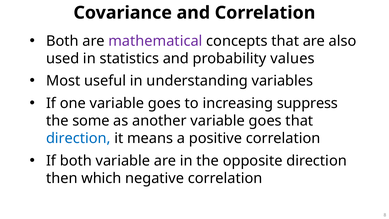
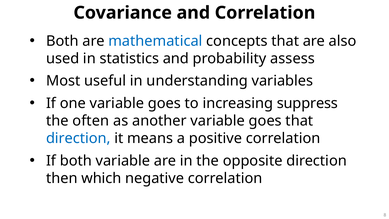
mathematical colour: purple -> blue (155, 41)
values: values -> assess (293, 58)
some: some -> often (91, 121)
